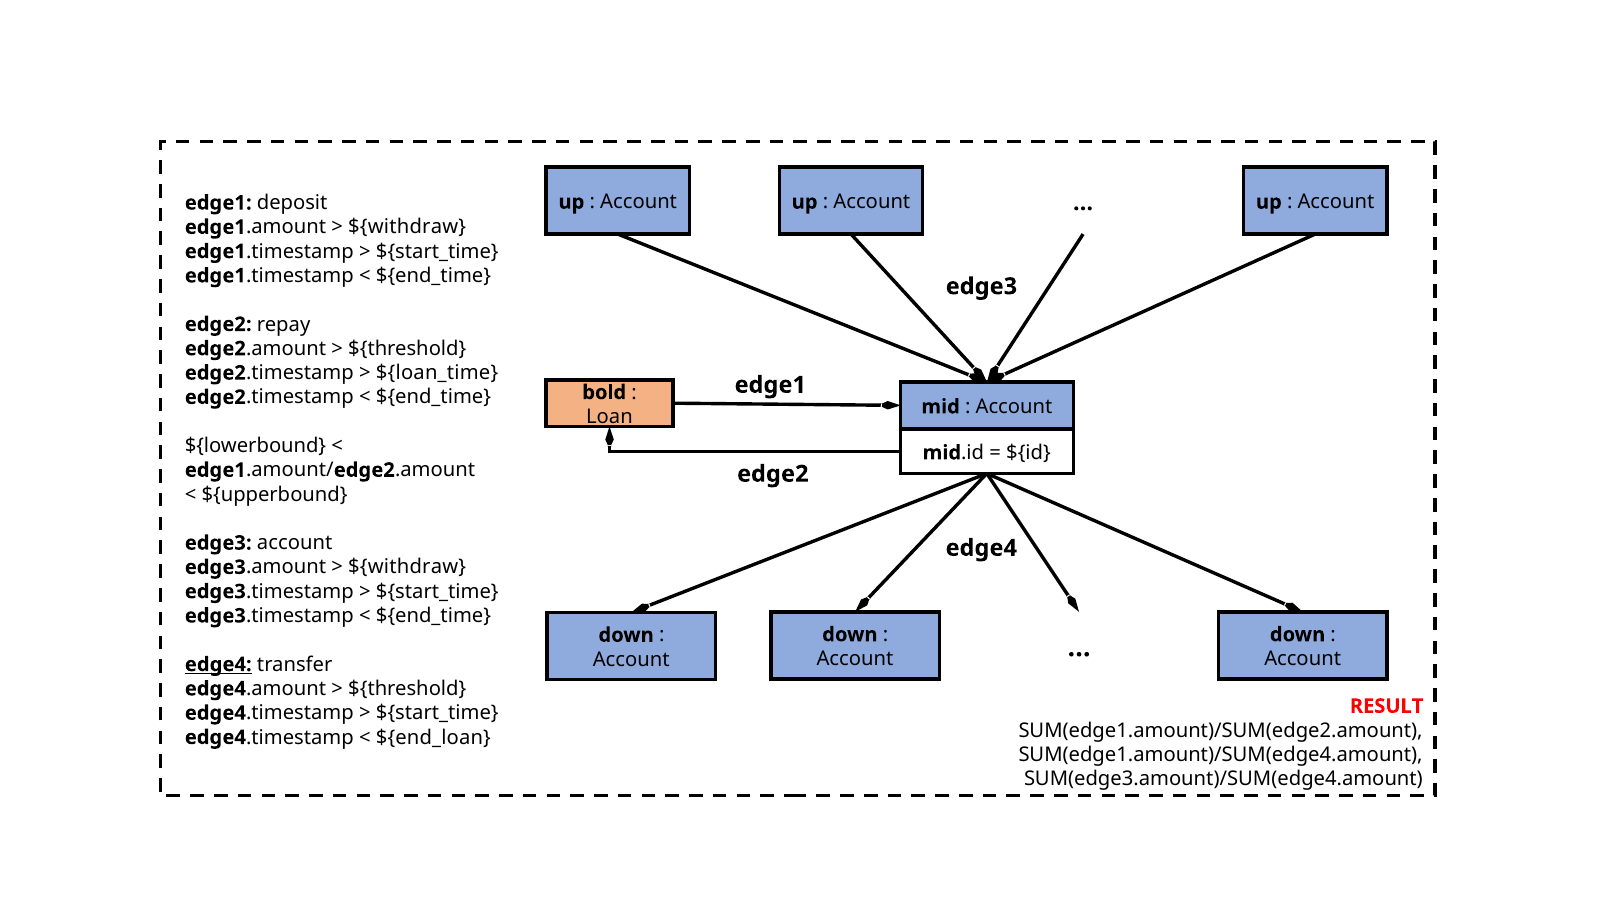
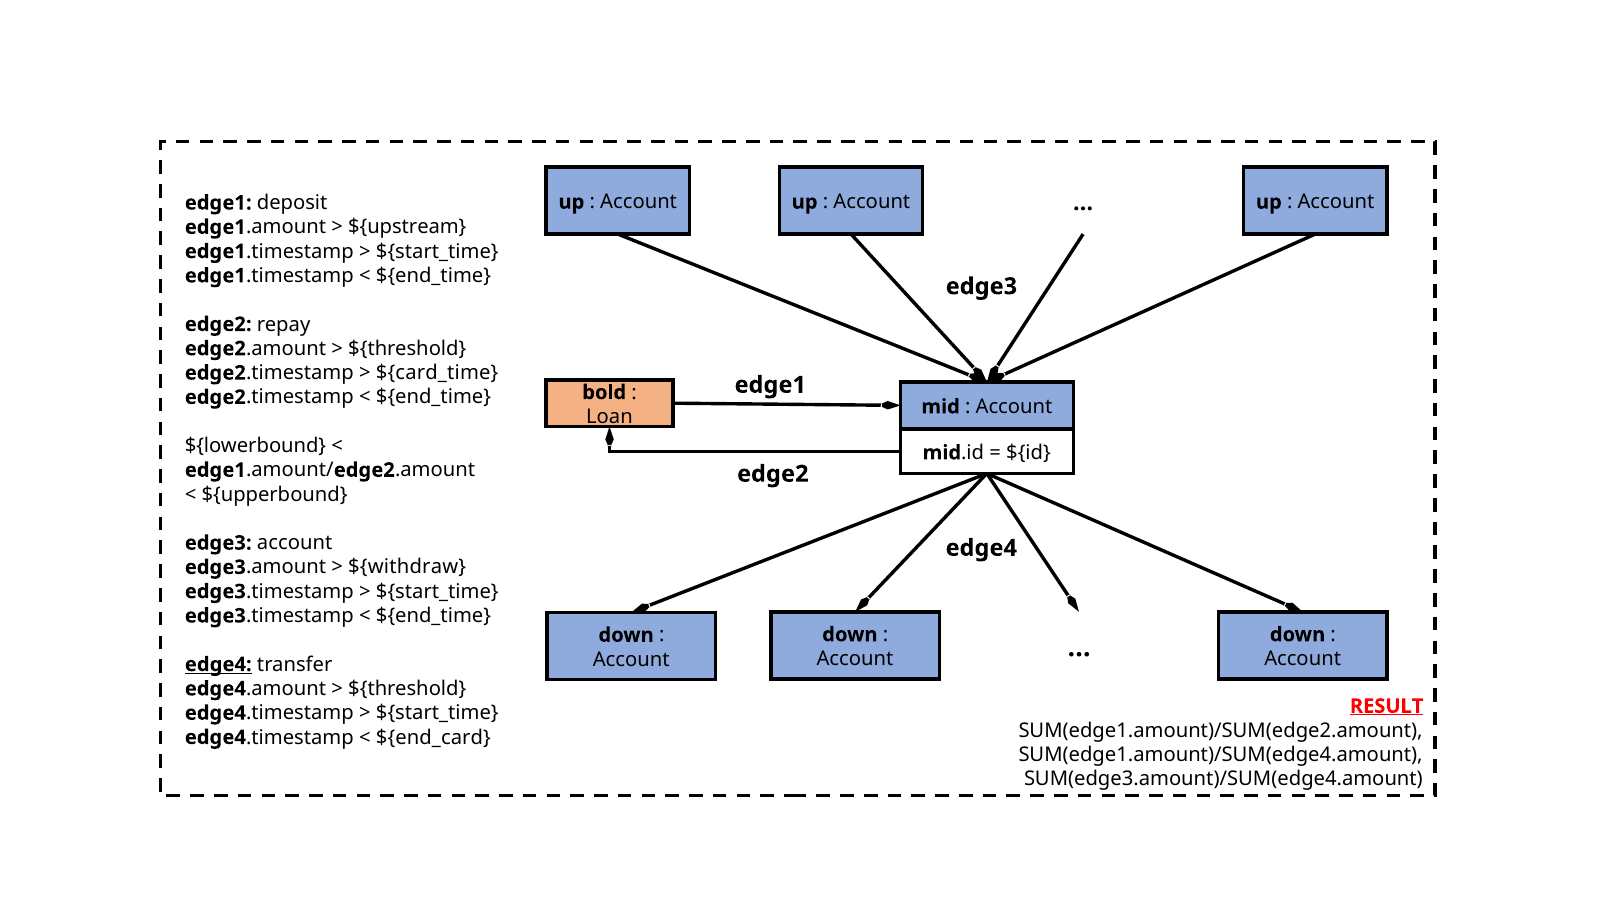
${withdraw: ${withdraw -> ${upstream (407, 227)
${loan_time: ${loan_time -> ${card_time (437, 373)
RESULT underline: none -> present (1387, 706)
${end_loan: ${end_loan -> ${end_card (433, 737)
